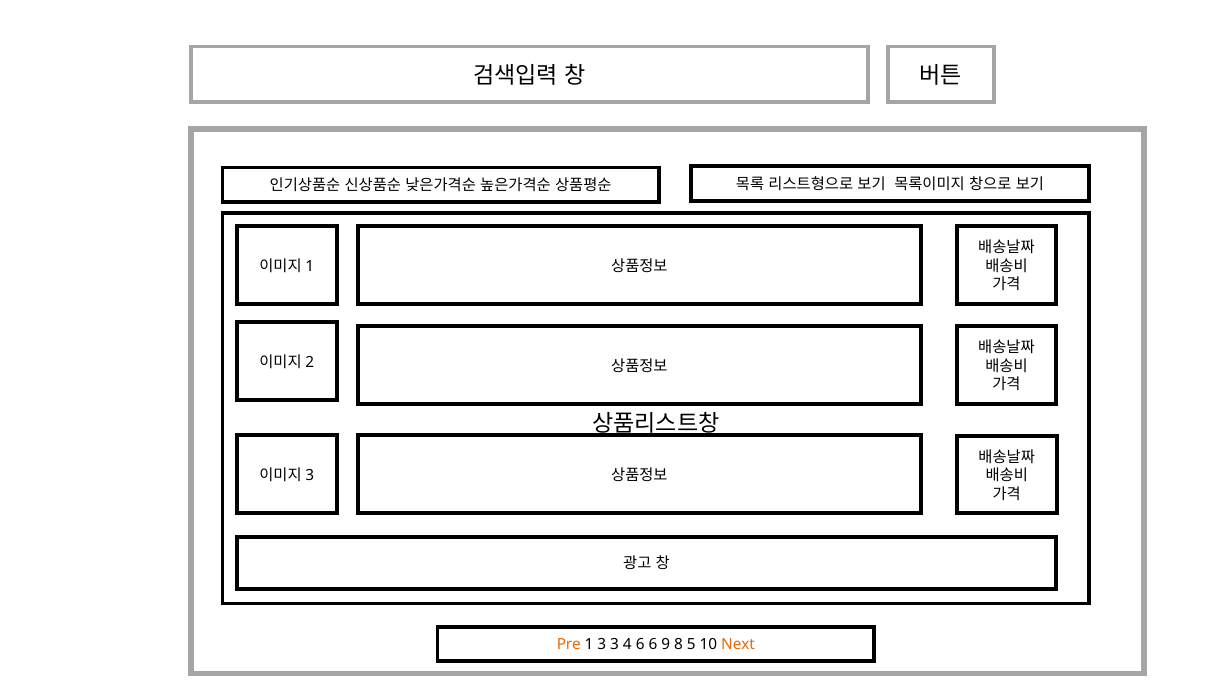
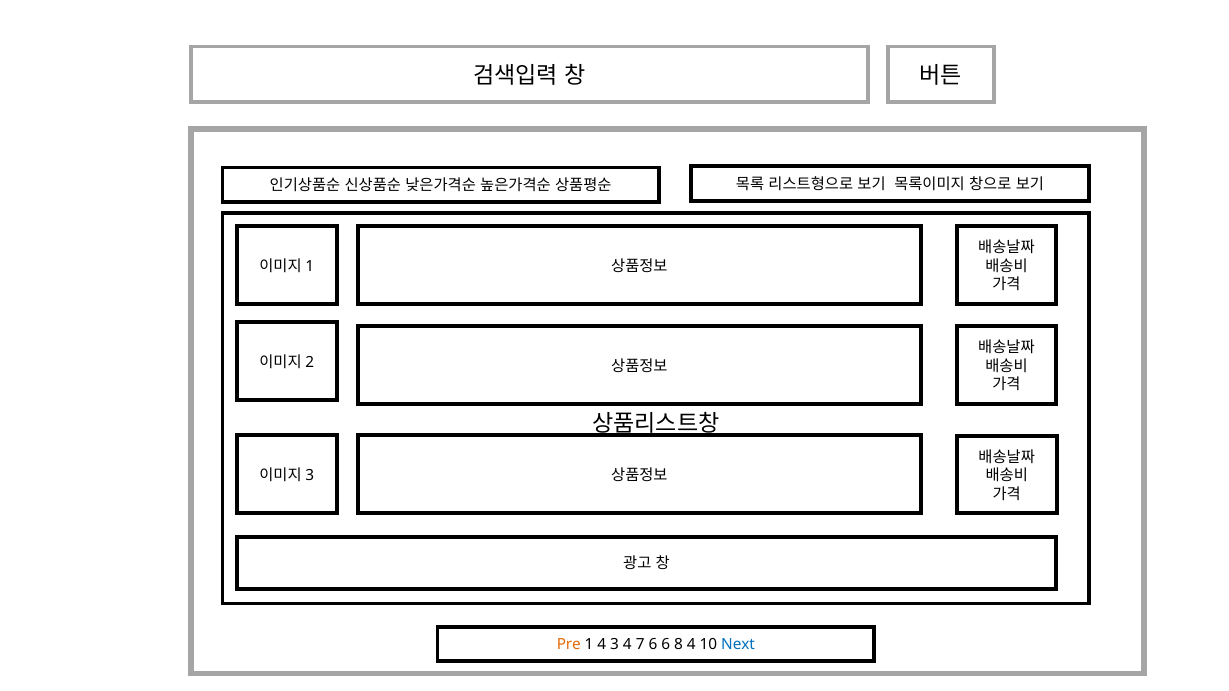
1 3: 3 -> 4 (602, 645)
4 6: 6 -> 7 (640, 645)
6 9: 9 -> 6 (666, 645)
8 5: 5 -> 4 (691, 645)
Next colour: orange -> blue (738, 645)
